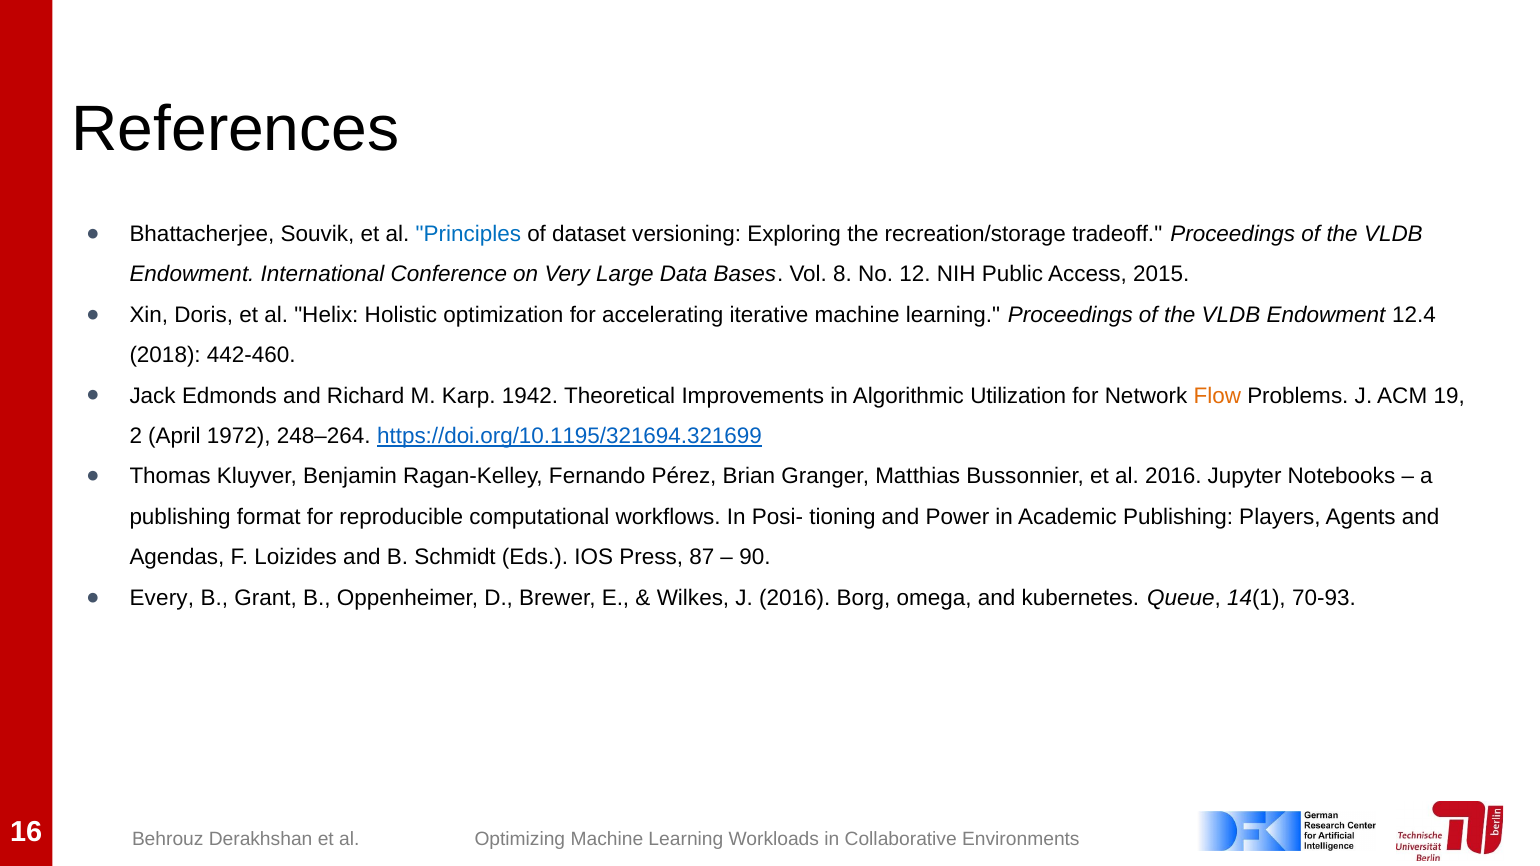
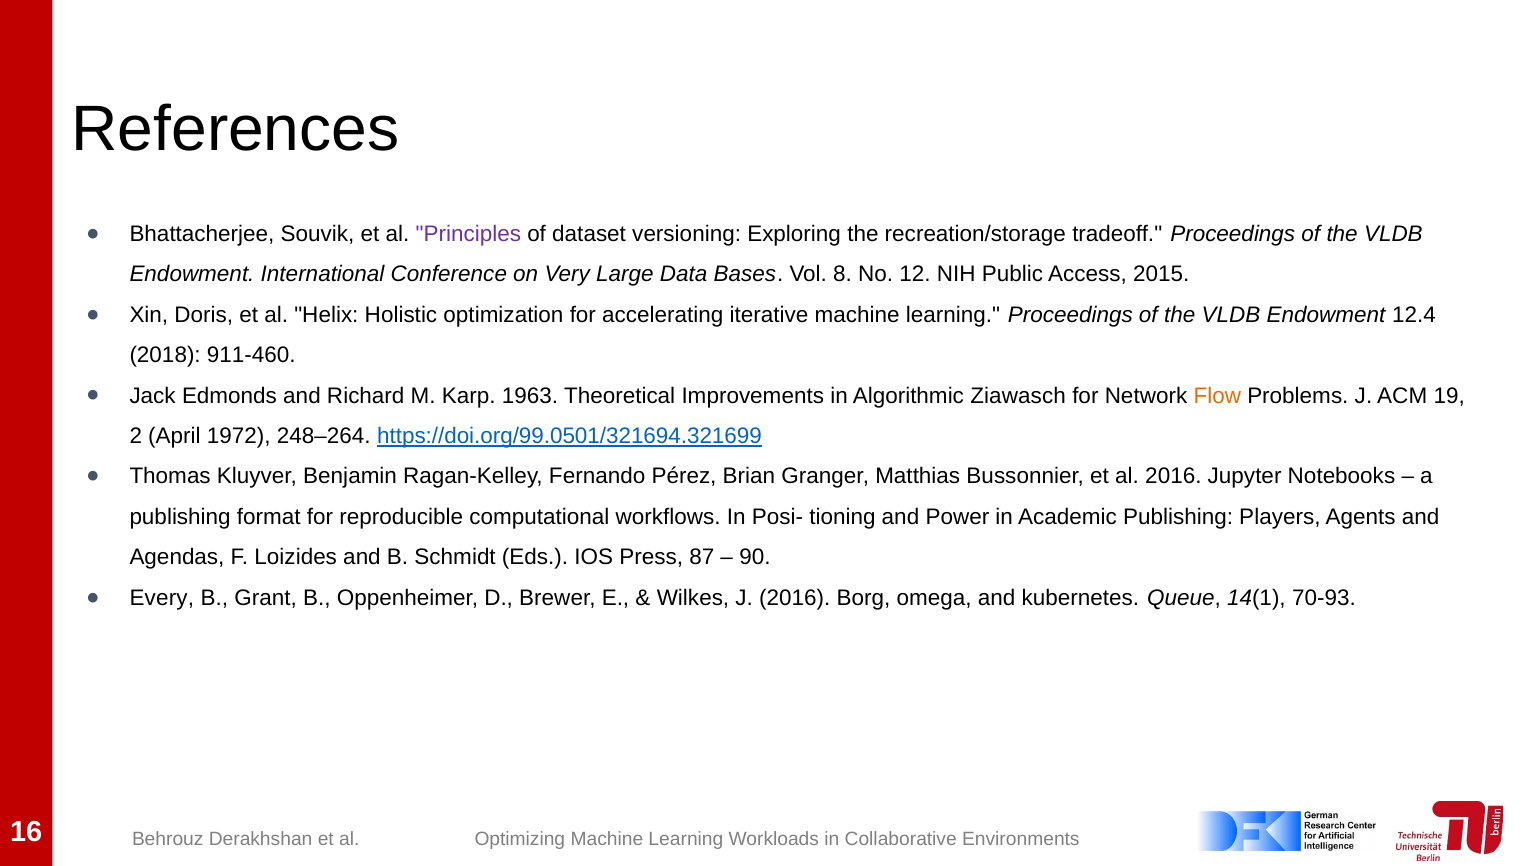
Principles colour: blue -> purple (468, 234)
442-460: 442-460 -> 911-460 (251, 355)
1942: 1942 -> 1963 (530, 396)
Utilization: Utilization -> Ziawasch (1018, 396)
https://doi.org/10.1195/321694.321699: https://doi.org/10.1195/321694.321699 -> https://doi.org/99.0501/321694.321699 (570, 436)
